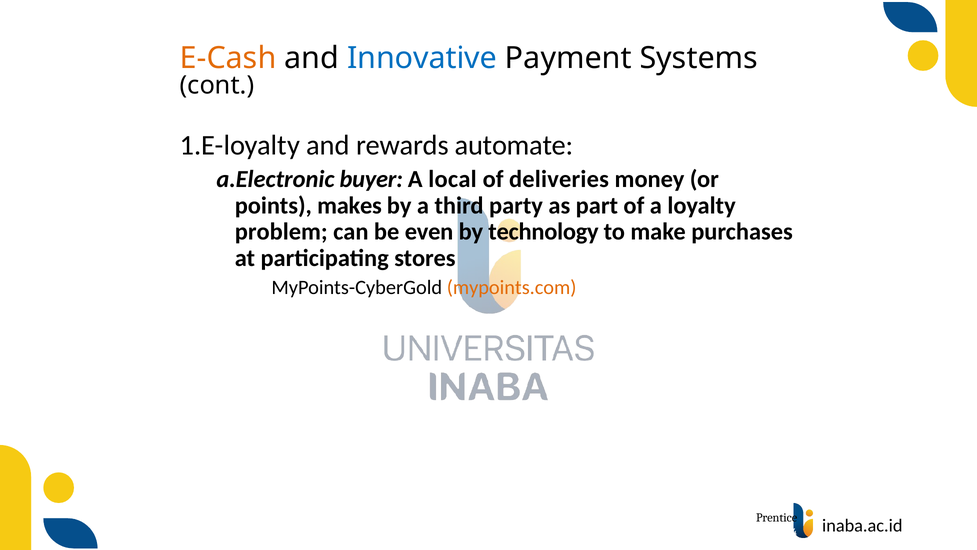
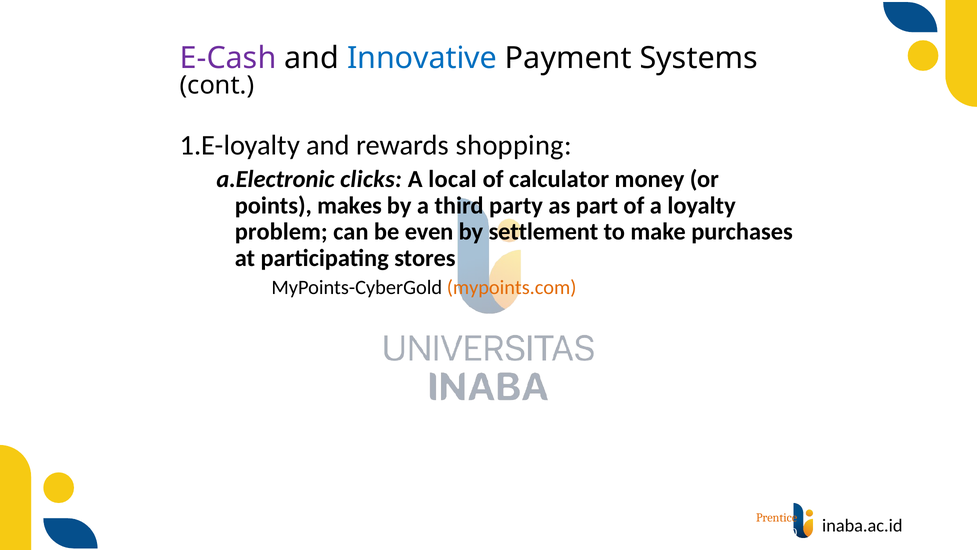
E-Cash colour: orange -> purple (228, 58)
automate: automate -> shopping (514, 145)
buyer: buyer -> clicks (371, 179)
deliveries: deliveries -> calculator (559, 179)
technology: technology -> settlement (543, 232)
Prentice colour: black -> orange (777, 517)
2024: 2024 -> 2050 (785, 532)
